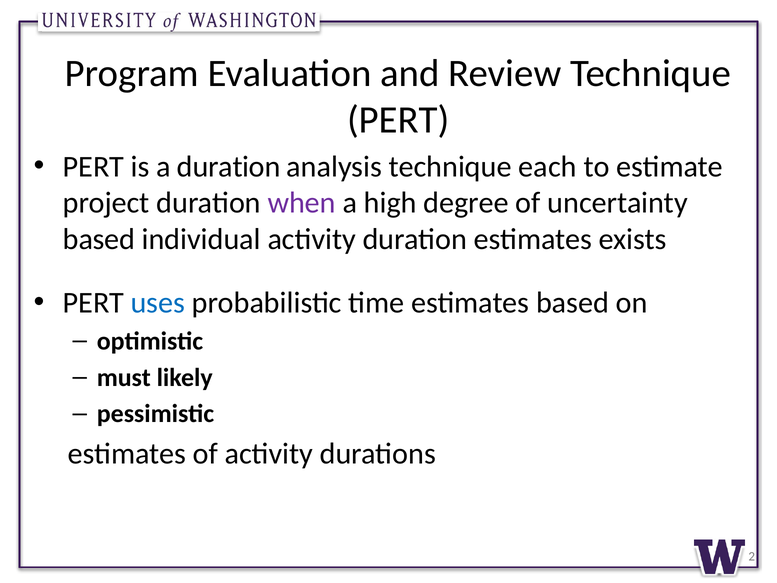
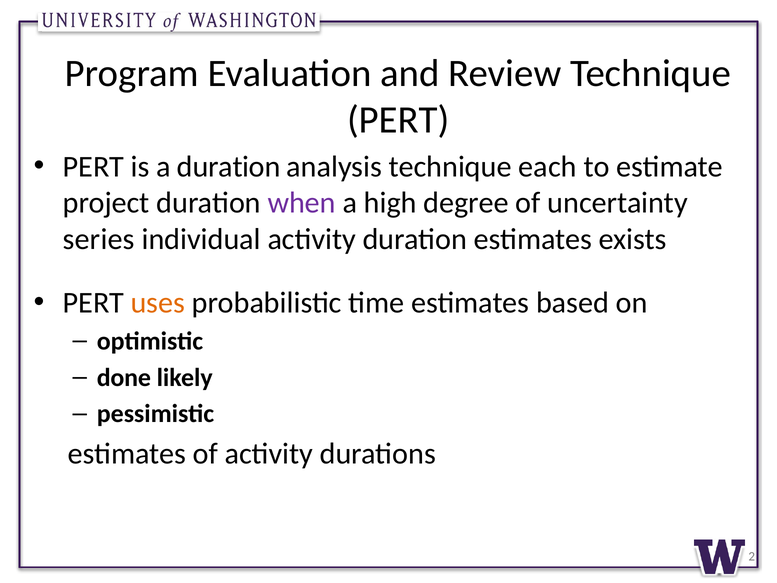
based: based -> series (99, 239)
uses colour: blue -> orange (158, 303)
must: must -> done (124, 377)
